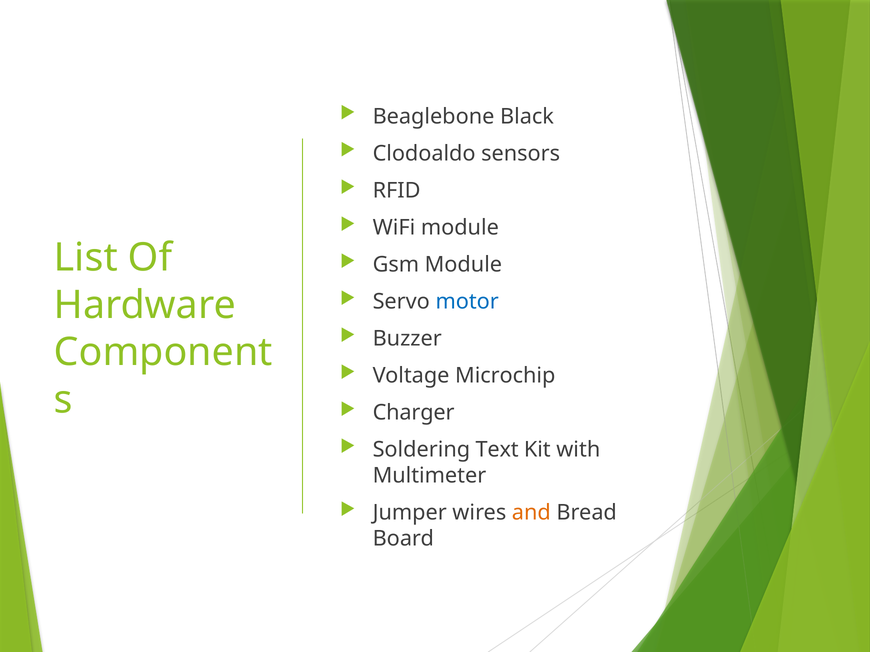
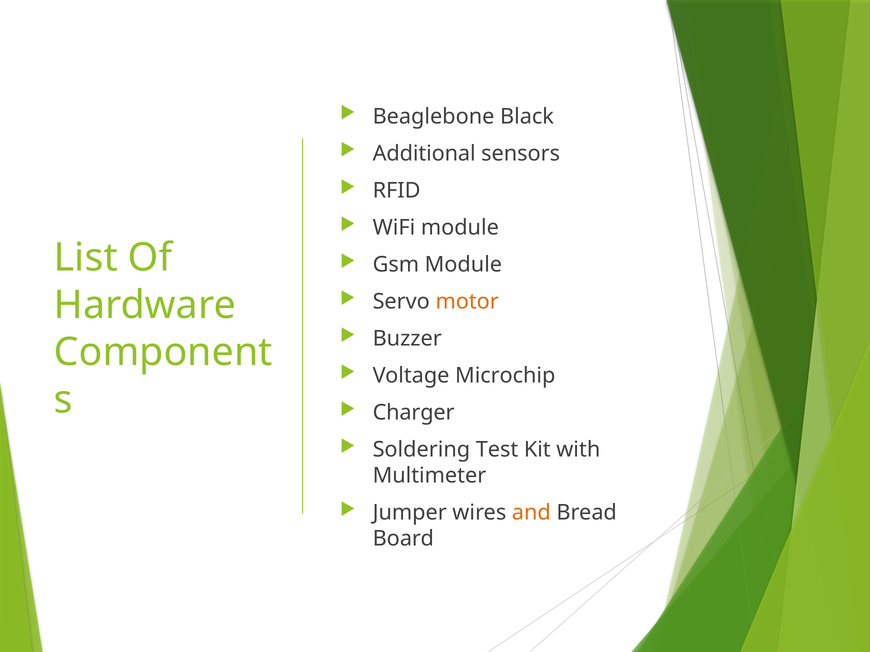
Clodoaldo: Clodoaldo -> Additional (424, 154)
motor colour: blue -> orange (467, 302)
Text: Text -> Test (497, 450)
